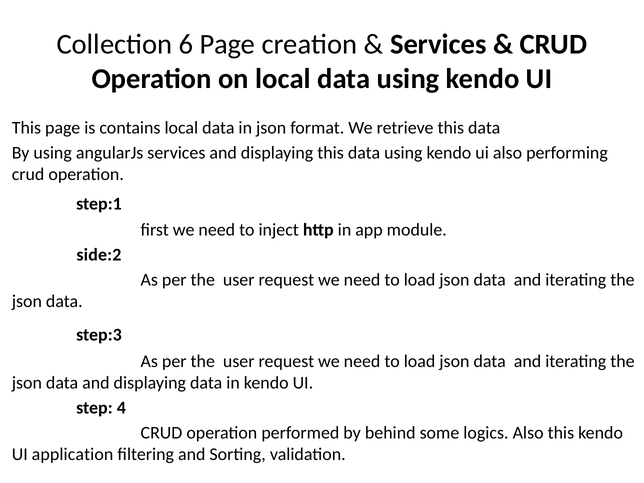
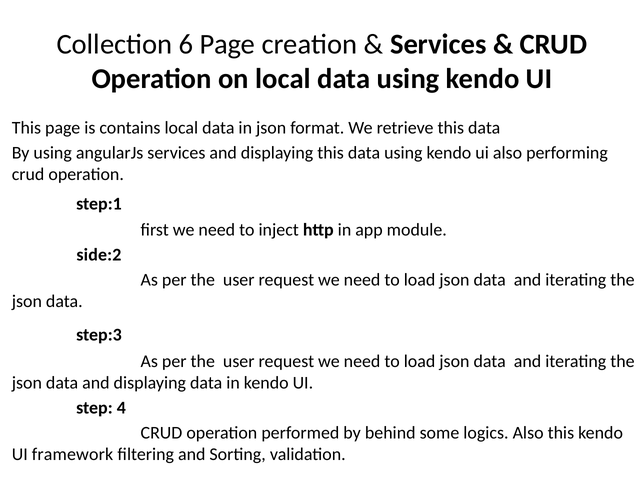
application: application -> framework (72, 455)
